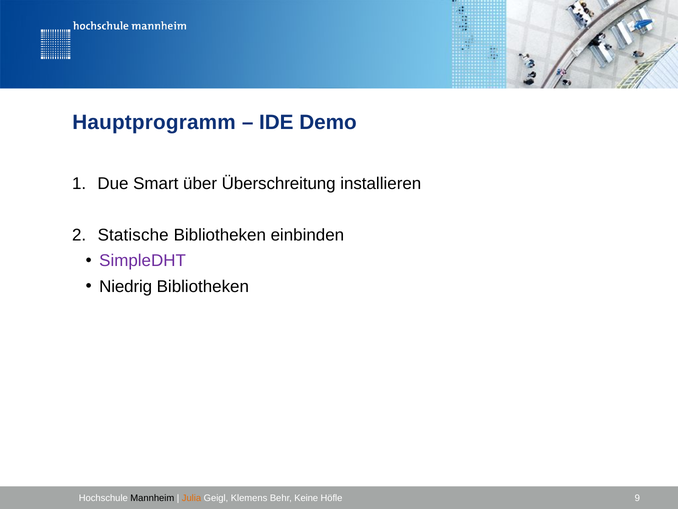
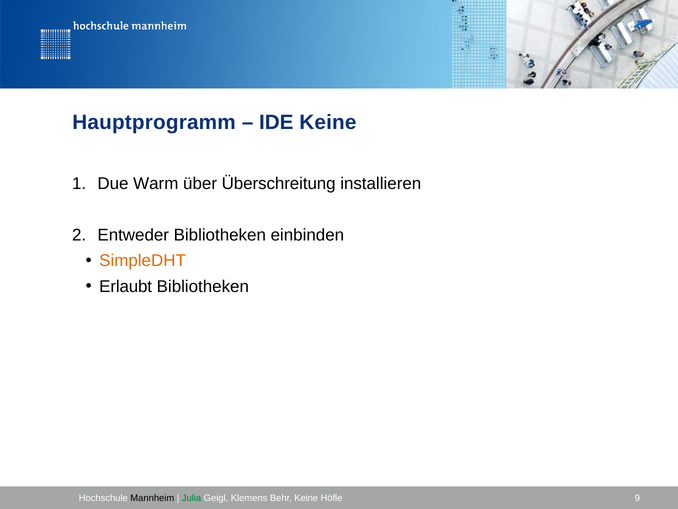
IDE Demo: Demo -> Keine (328, 122)
Smart: Smart -> Warm (156, 183)
Statische: Statische -> Entweder (133, 235)
SimpleDHT colour: purple -> orange (143, 261)
Niedrig: Niedrig -> Erlaubt (126, 286)
Julia colour: orange -> green (191, 498)
